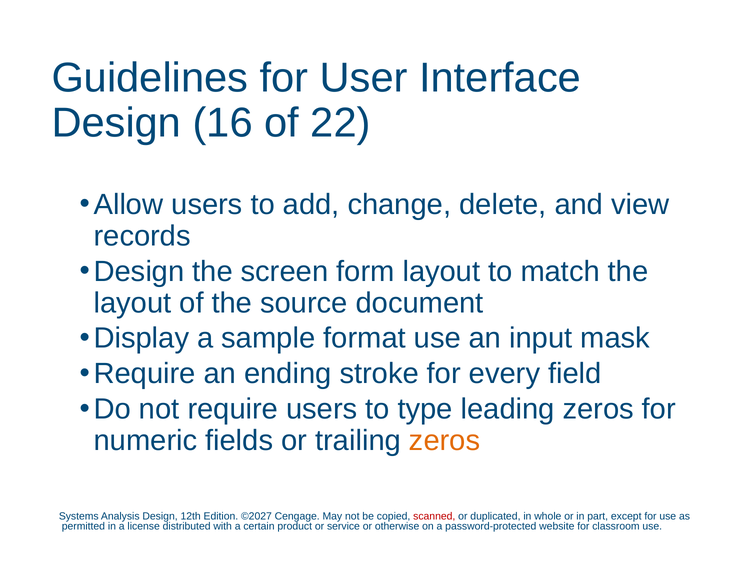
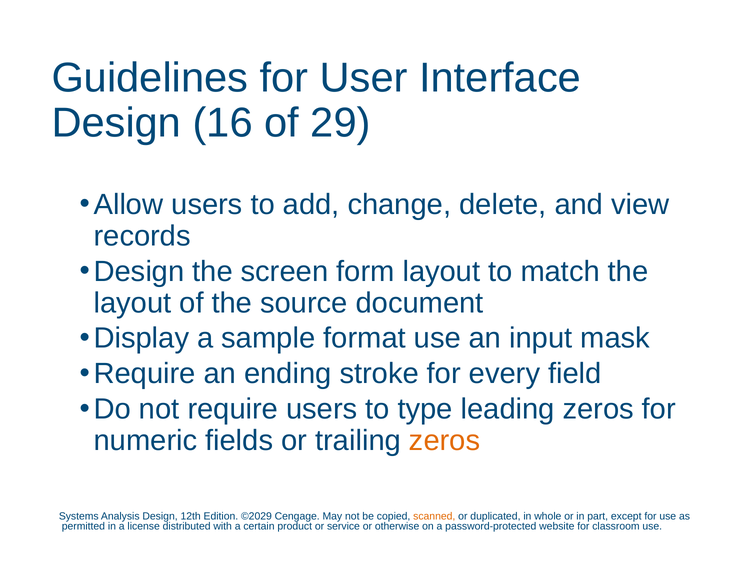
22: 22 -> 29 (341, 123)
©2027: ©2027 -> ©2029 (256, 516)
scanned colour: red -> orange (434, 516)
